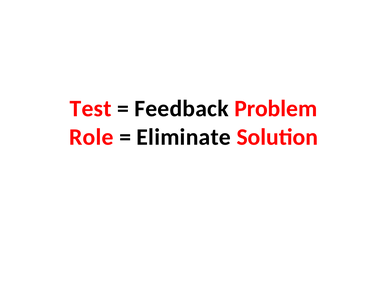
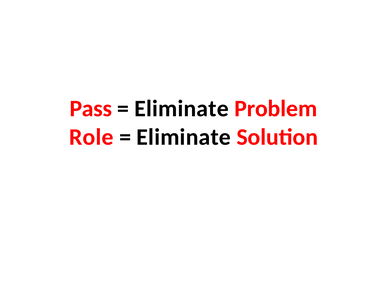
Test: Test -> Pass (91, 109)
Feedback: Feedback -> Eliminate (181, 109)
